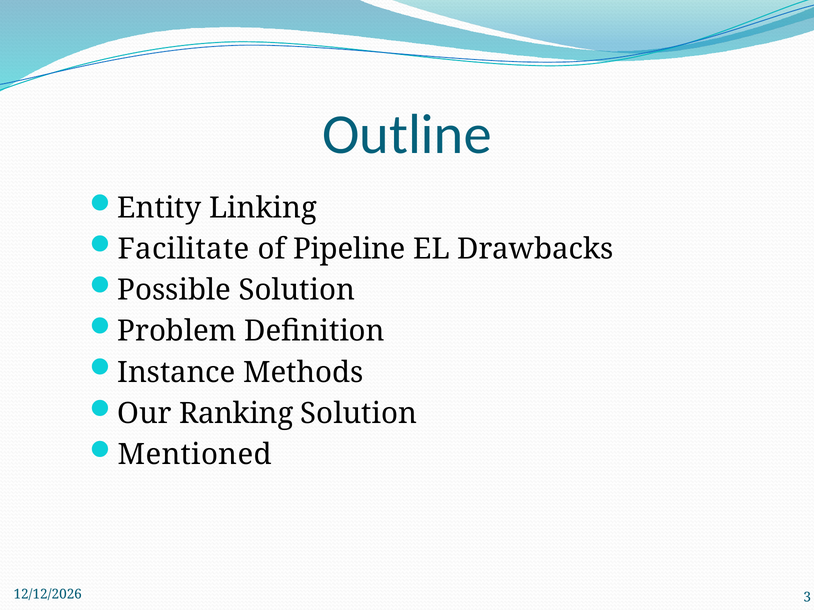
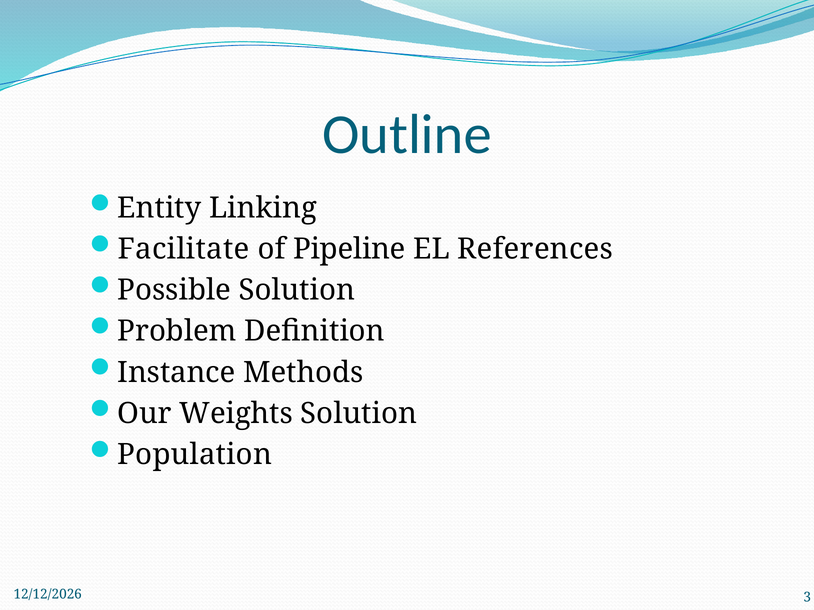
Drawbacks: Drawbacks -> References (535, 249)
Ranking: Ranking -> Weights (236, 414)
Mentioned: Mentioned -> Population (195, 455)
